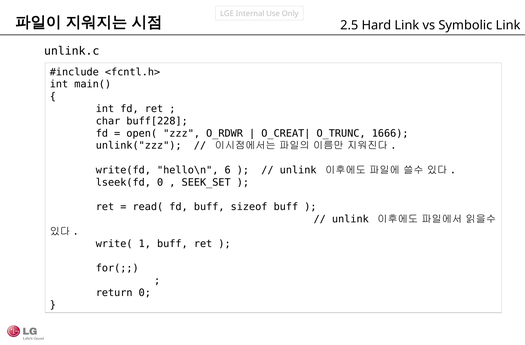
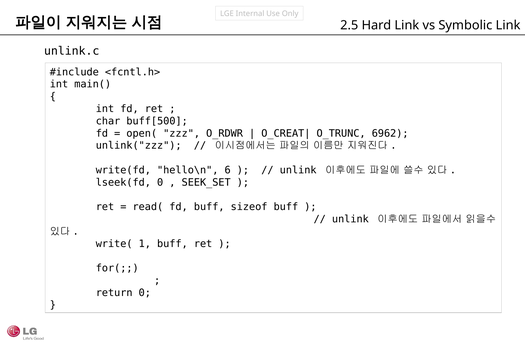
buff[228: buff[228 -> buff[500 (157, 121)
1666: 1666 -> 6962 (390, 133)
